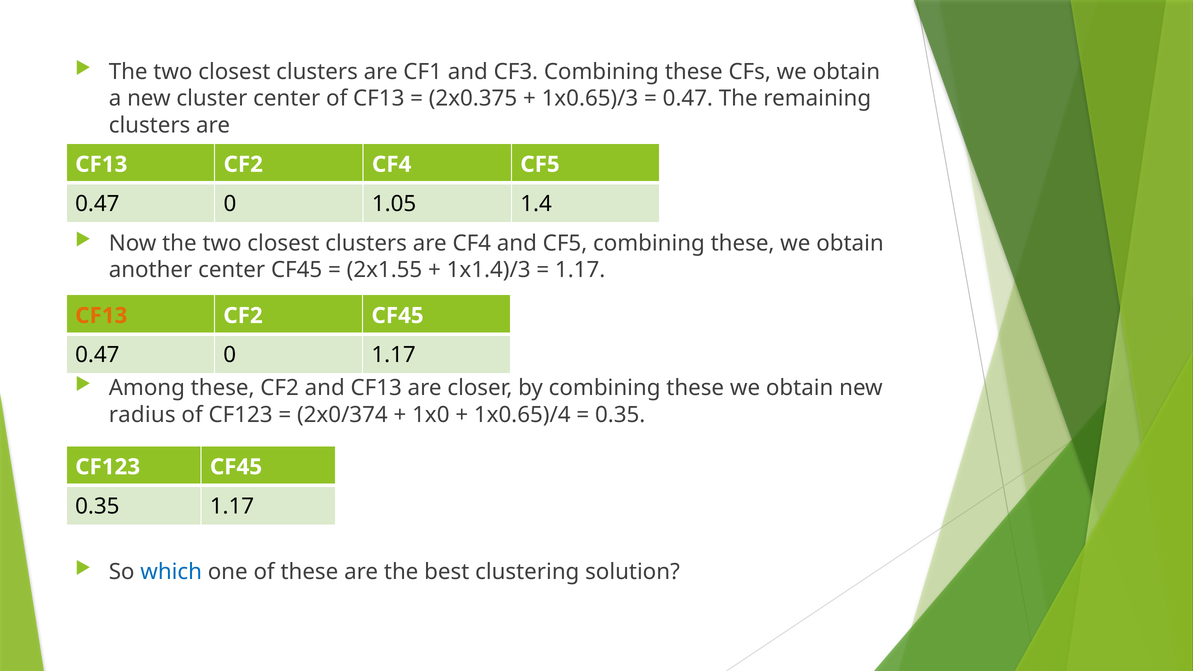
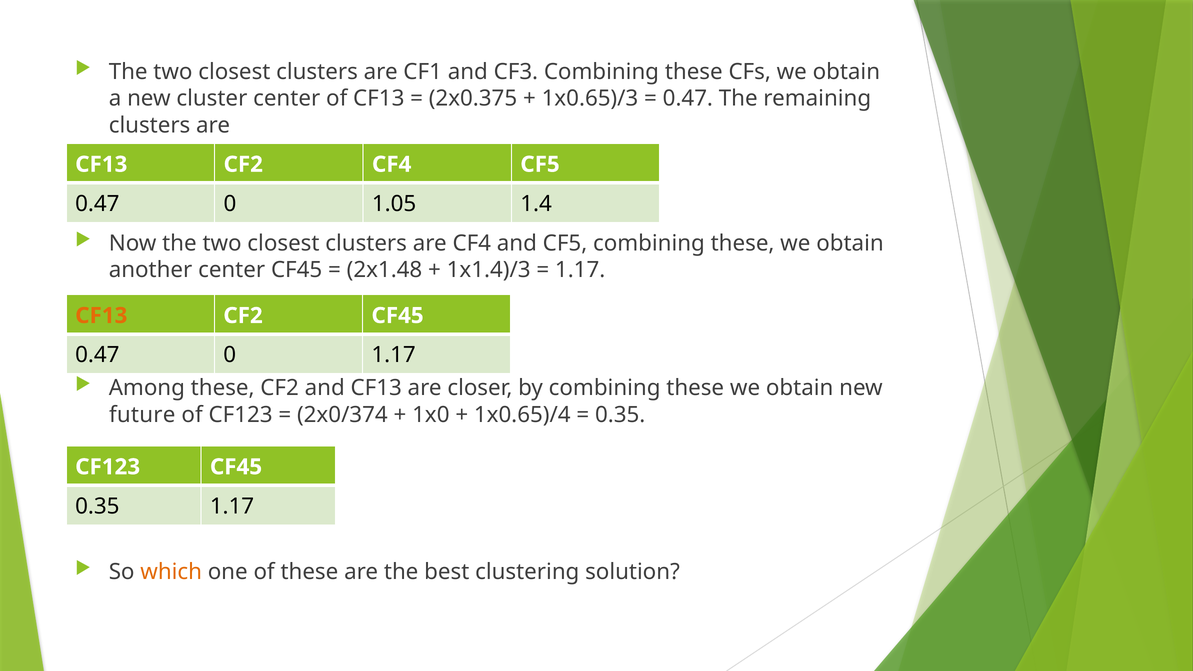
2x1.55: 2x1.55 -> 2x1.48 (385, 270)
radius: radius -> future (142, 415)
which colour: blue -> orange (171, 572)
